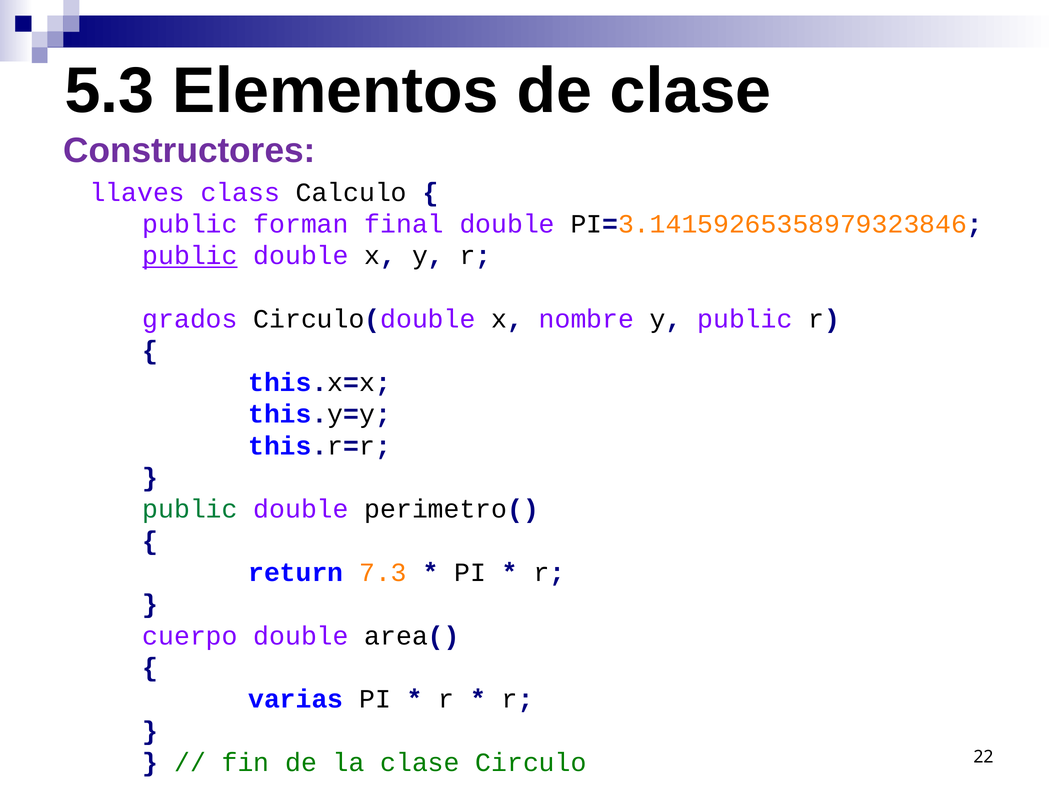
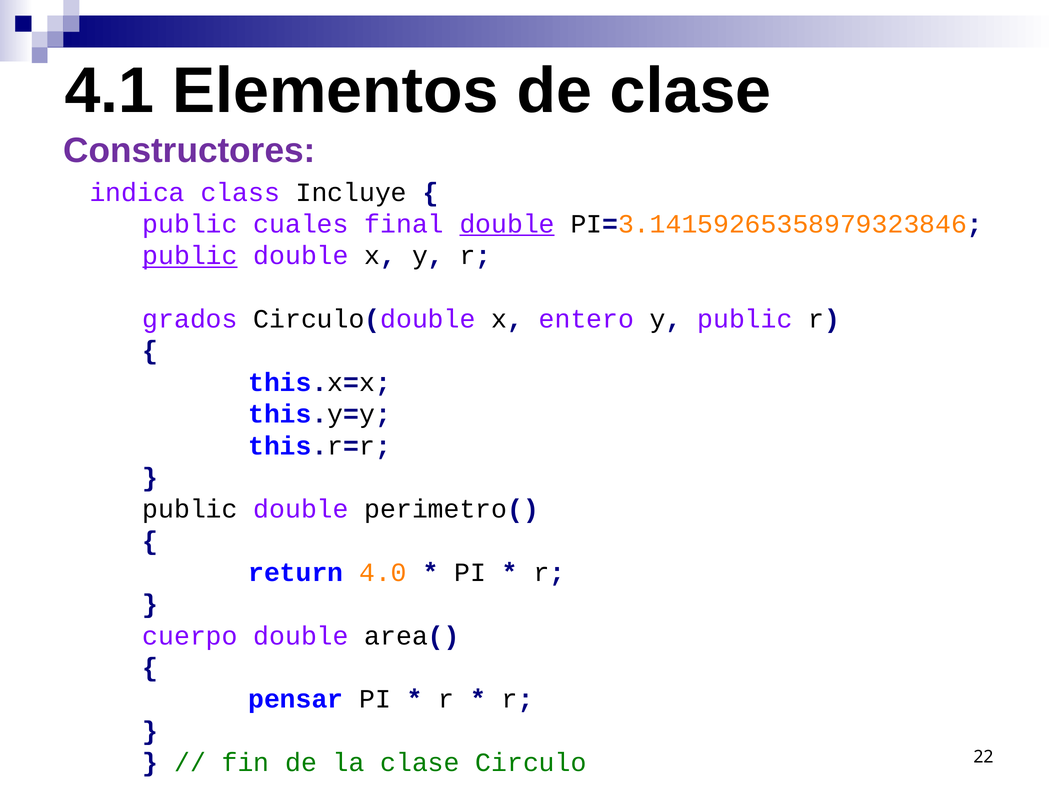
5.3: 5.3 -> 4.1 (109, 91)
llaves: llaves -> indica (137, 193)
Calculo: Calculo -> Incluye (351, 193)
forman: forman -> cuales (301, 224)
double underline: none -> present (507, 224)
nombre: nombre -> entero (586, 319)
public colour: green -> black (190, 510)
7.3: 7.3 -> 4.0 (383, 573)
varias: varias -> pensar (296, 700)
